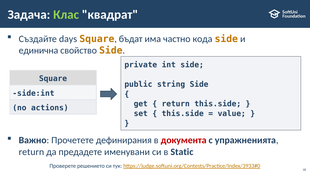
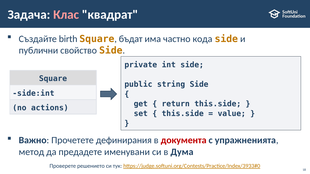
Клас colour: light green -> pink (66, 15)
days: days -> birth (68, 39)
единична: единична -> публични (38, 51)
return: return -> метод (31, 152)
Static: Static -> Дума (182, 152)
